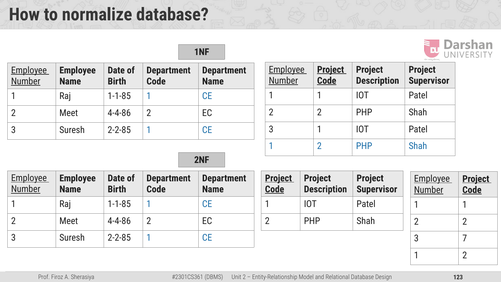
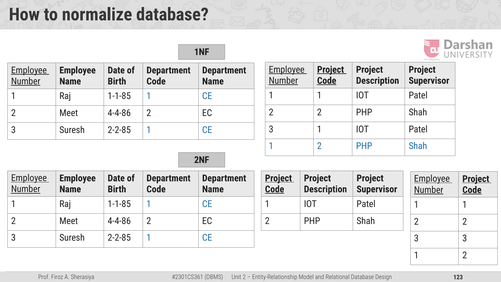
3 7: 7 -> 3 (465, 238)
